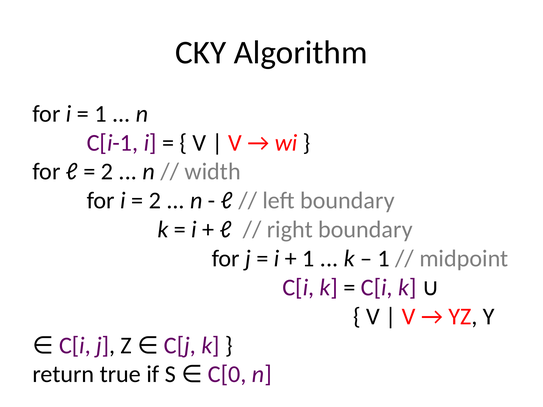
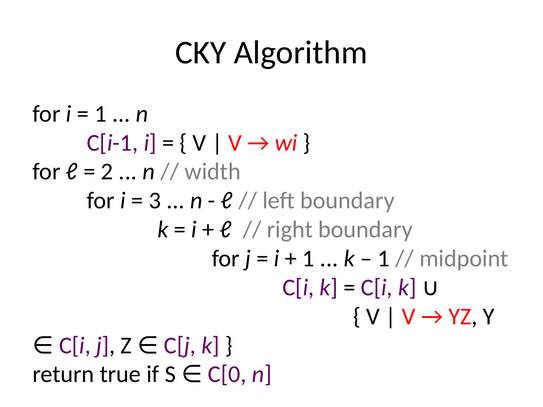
2: 2 -> 3 (155, 201)
